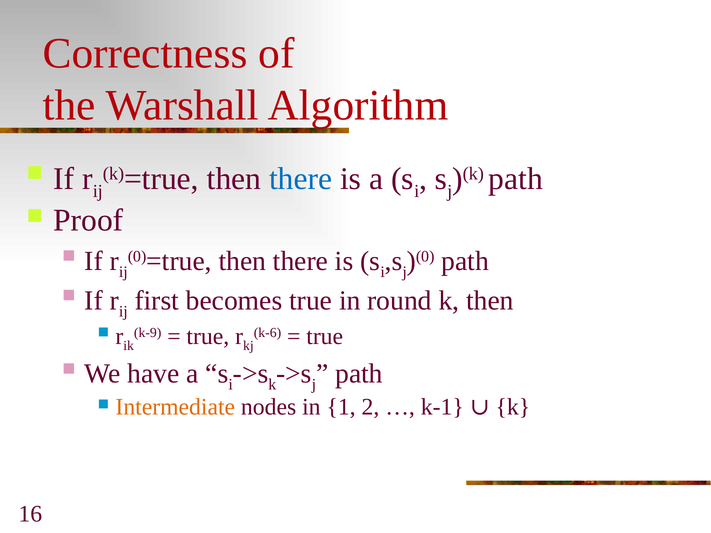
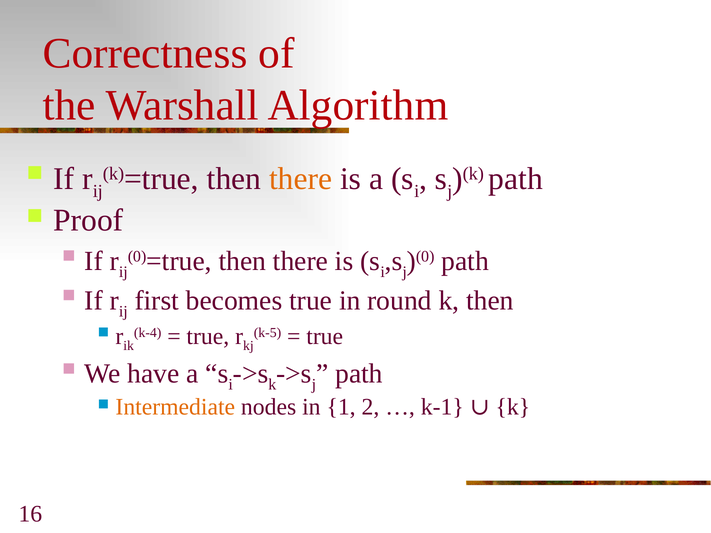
there colour: blue -> orange (301, 179)
k-9: k-9 -> k-4 (148, 333)
k-6: k-6 -> k-5 (267, 333)
